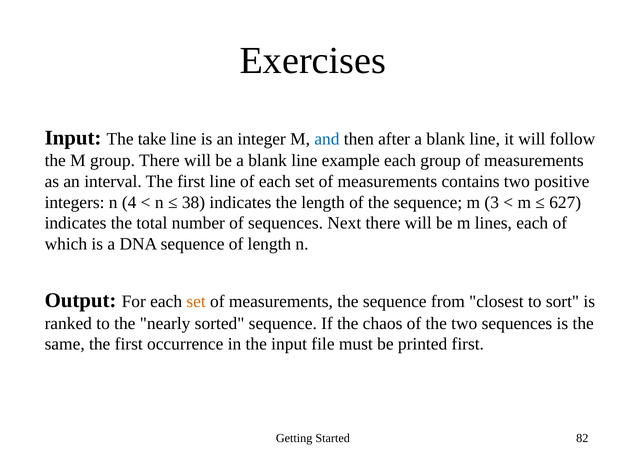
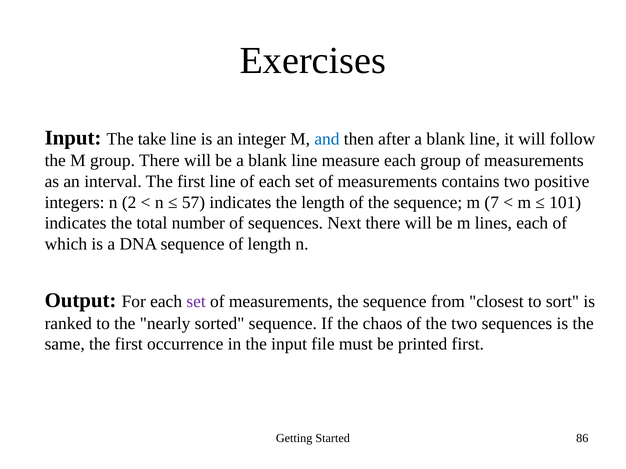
example: example -> measure (351, 161)
4: 4 -> 2 (129, 203)
38: 38 -> 57 (194, 203)
3: 3 -> 7 (492, 203)
627: 627 -> 101 (565, 203)
set colour: orange -> purple (196, 302)
82: 82 -> 86 (582, 439)
